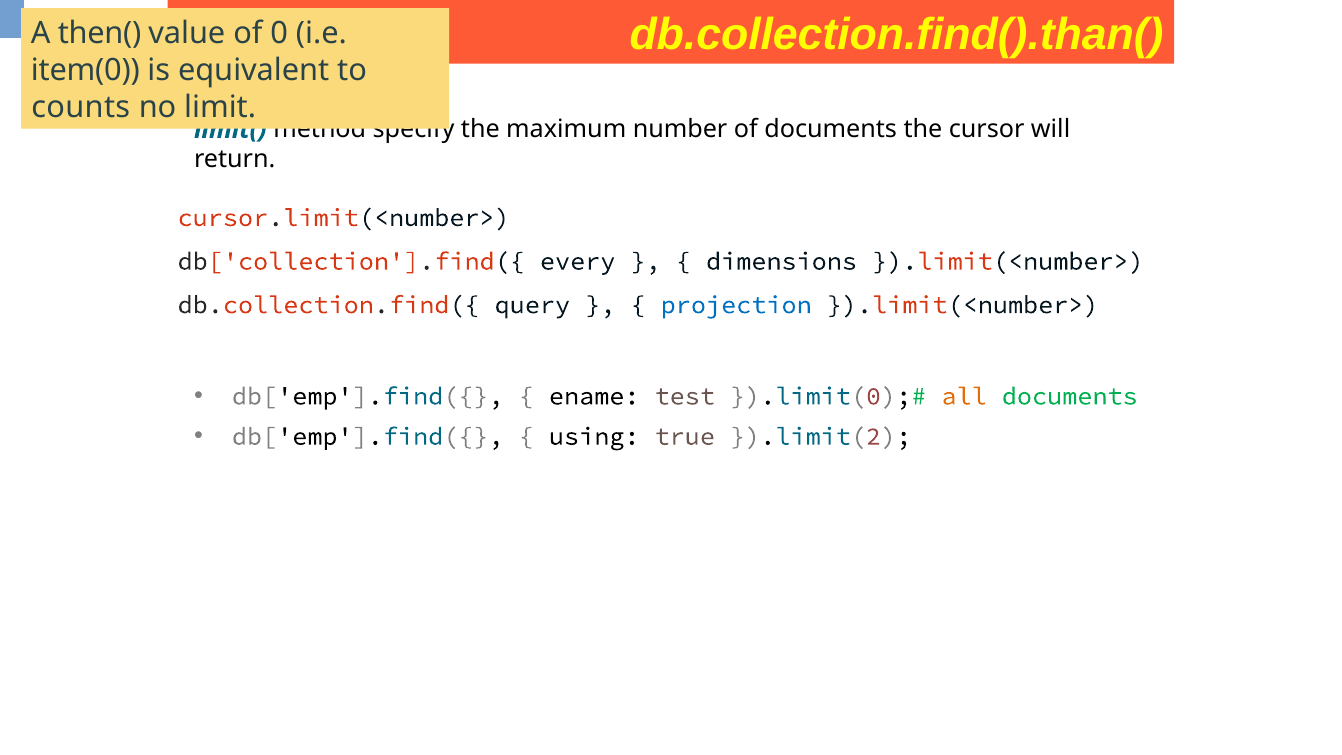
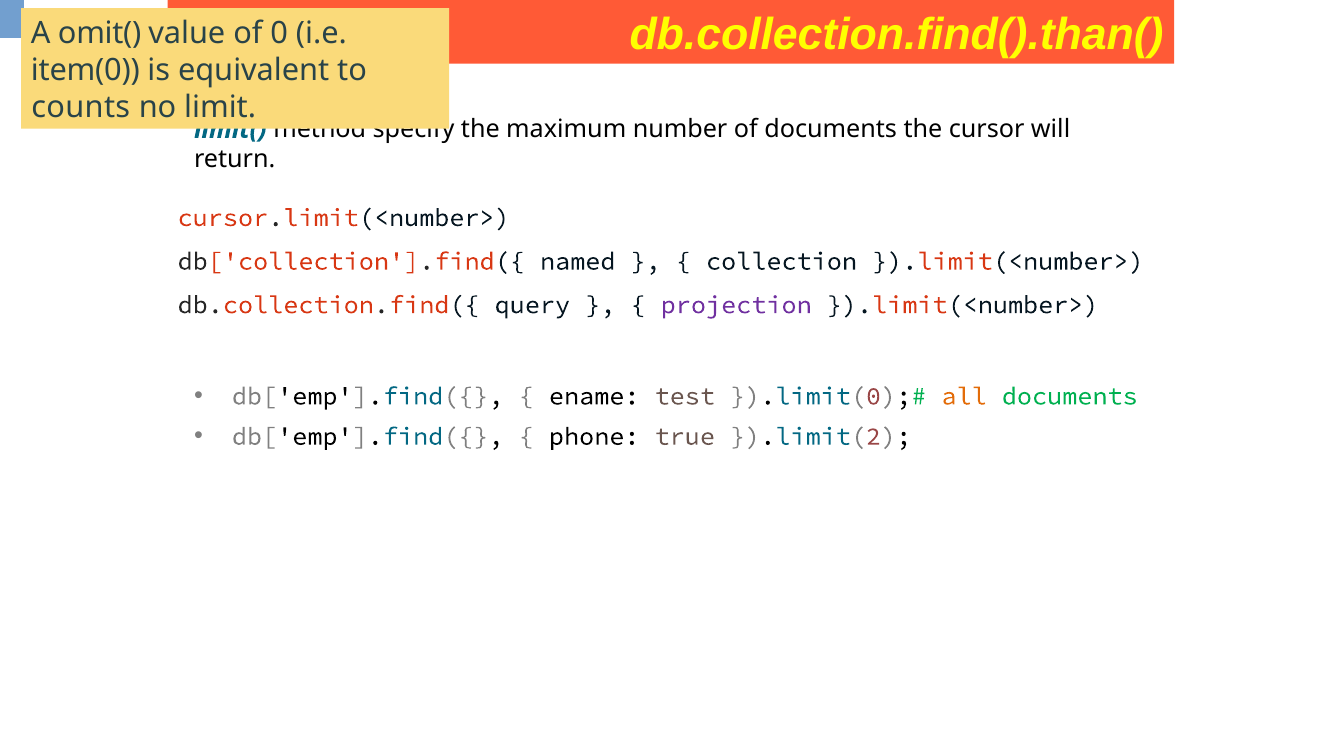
then(: then( -> omit( (100, 34)
every: every -> named (578, 261)
dimensions: dimensions -> collection (781, 261)
projection colour: blue -> purple (736, 305)
using: using -> phone (594, 436)
